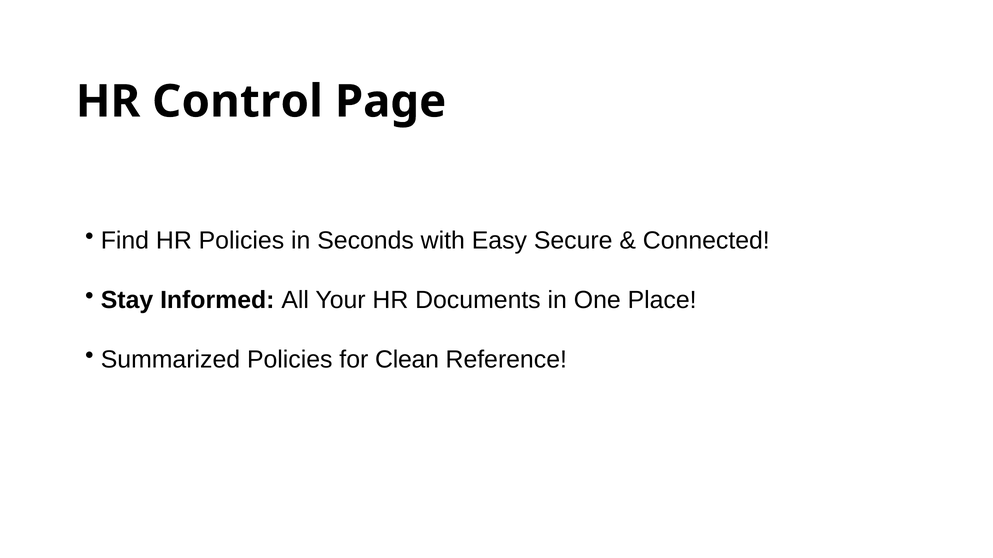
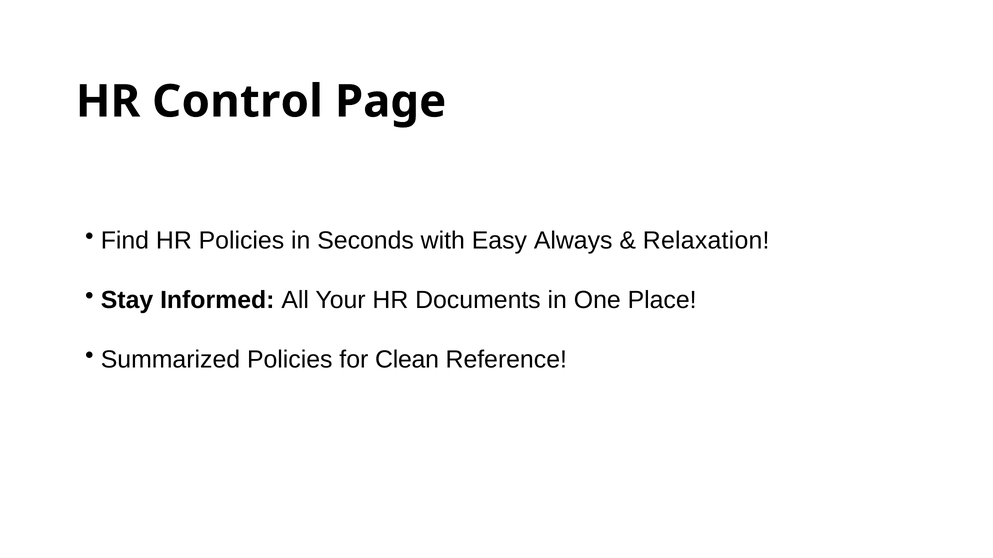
Secure: Secure -> Always (573, 241)
Connected: Connected -> Relaxation (706, 241)
